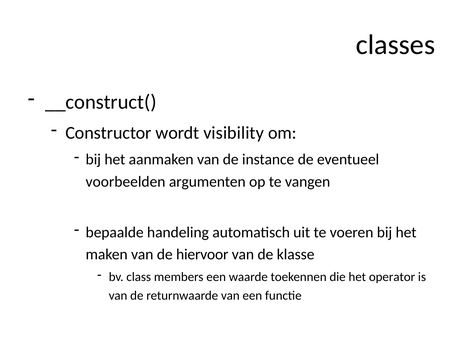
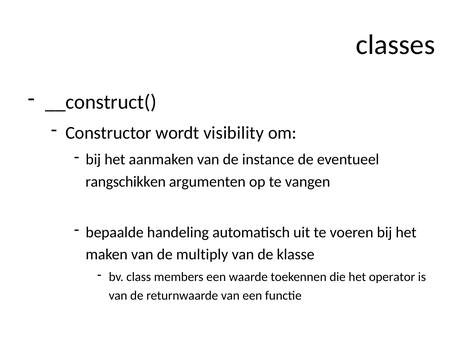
voorbeelden: voorbeelden -> rangschikken (126, 182)
hiervoor: hiervoor -> multiply (202, 255)
